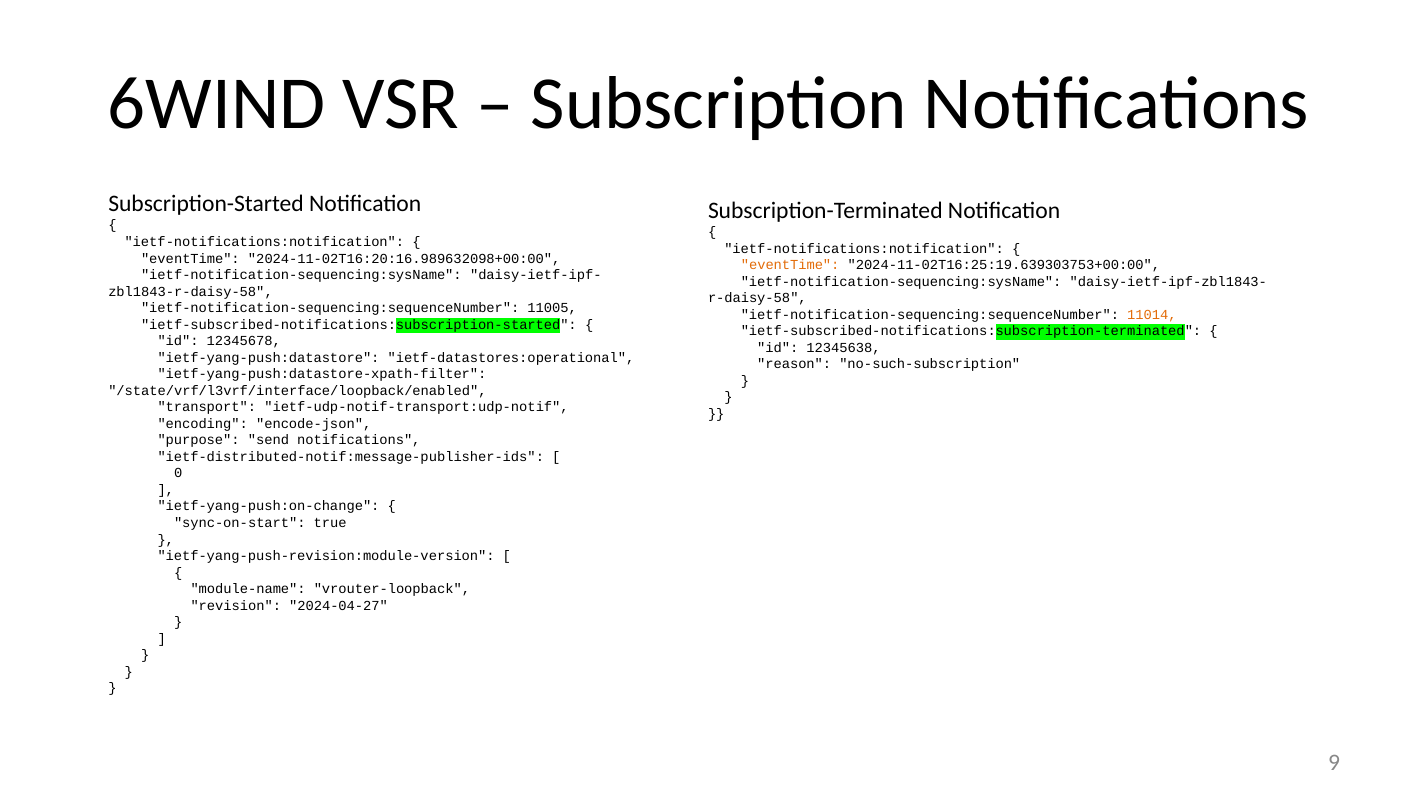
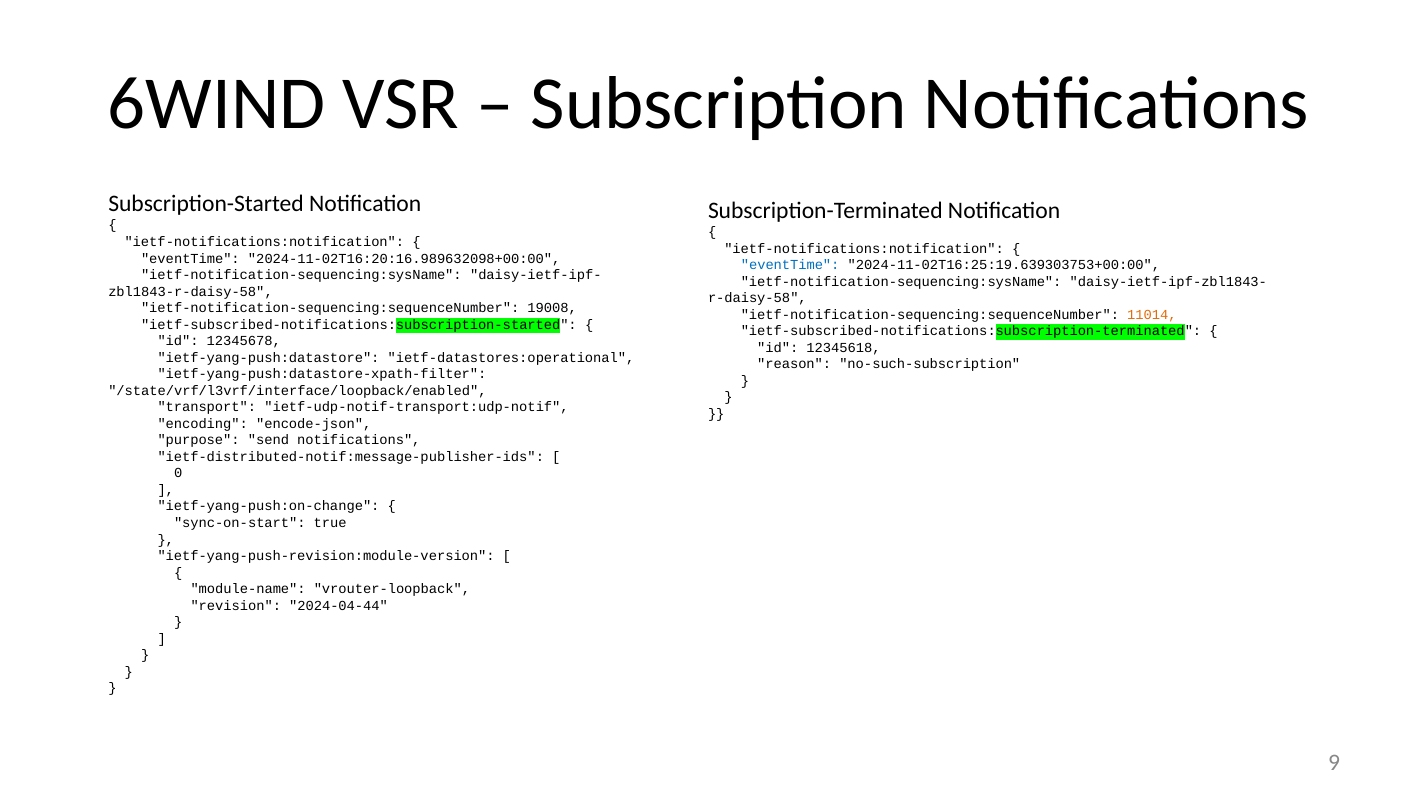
eventTime colour: orange -> blue (790, 265)
11005: 11005 -> 19008 (552, 308)
12345638: 12345638 -> 12345618 (843, 348)
2024-04-27: 2024-04-27 -> 2024-04-44 (339, 605)
